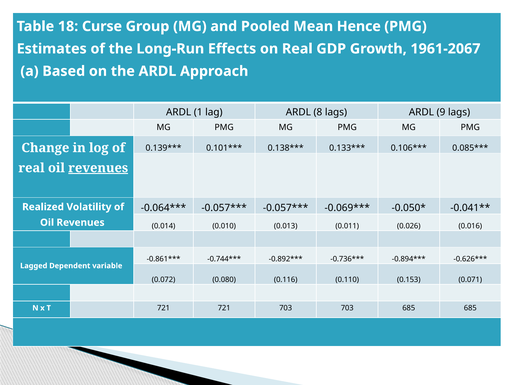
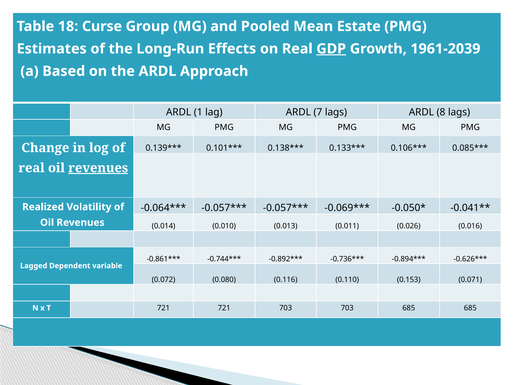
Hence: Hence -> Estate (359, 26)
GDP underline: none -> present (331, 49)
1961-2067: 1961-2067 -> 1961-2039 (445, 49)
8: 8 -> 7 (318, 112)
9: 9 -> 8 (441, 112)
